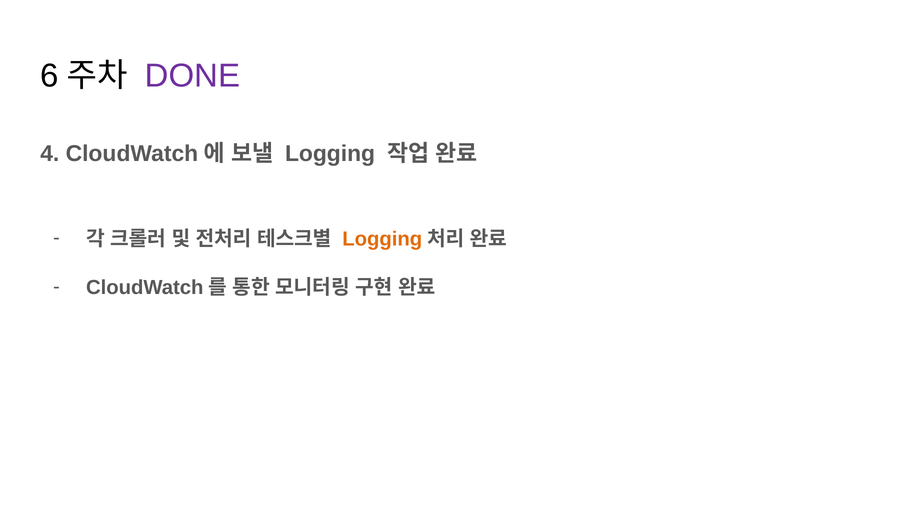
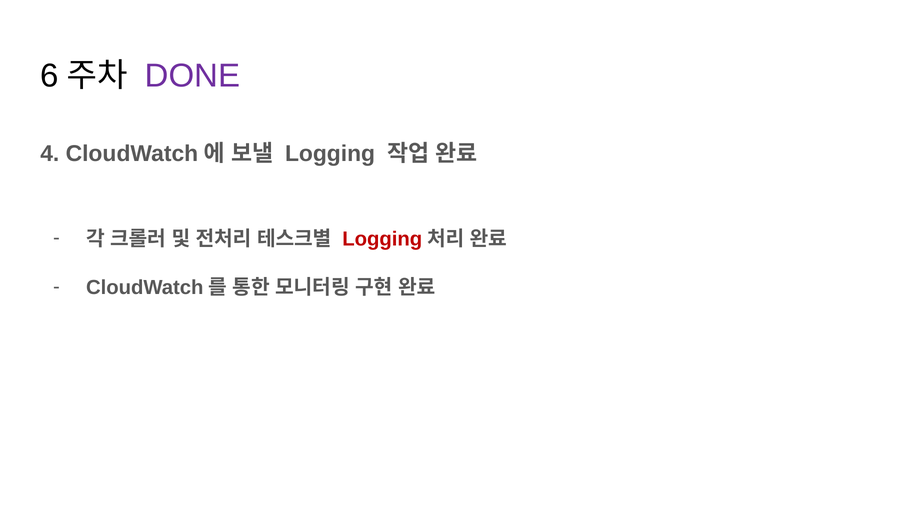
Logging colour: orange -> red (382, 239)
